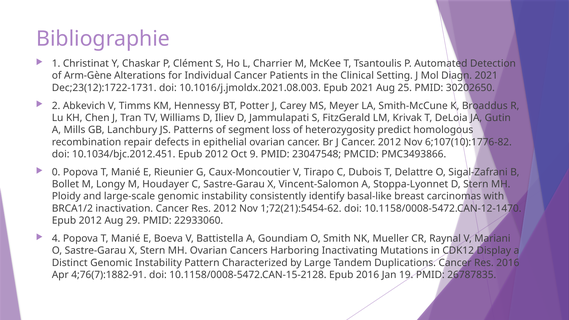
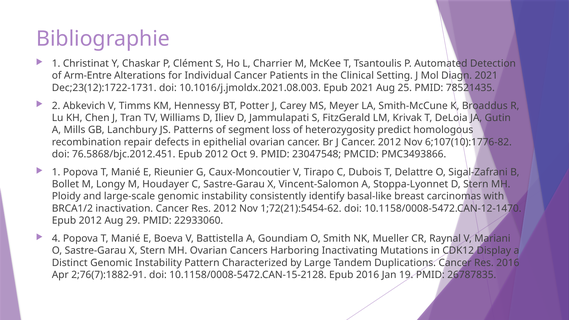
Arm-Gène: Arm-Gène -> Arm-Entre (88, 76)
30202650: 30202650 -> 78521435 (470, 88)
10.1034/bjc.2012.451: 10.1034/bjc.2012.451 -> 76.5868/bjc.2012.451 (124, 154)
0: 0 -> 1 (56, 172)
4;76(7):1882-91: 4;76(7):1882-91 -> 2;76(7):1882-91 (109, 275)
